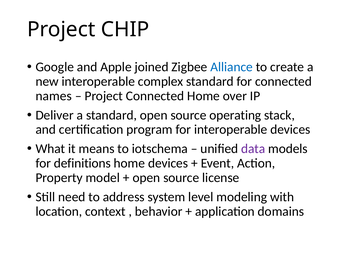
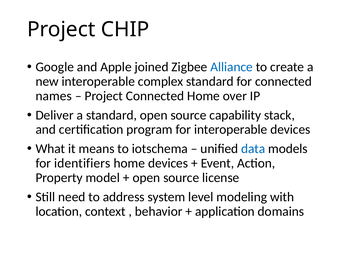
operating: operating -> capability (235, 115)
data colour: purple -> blue (253, 148)
definitions: definitions -> identifiers (82, 163)
